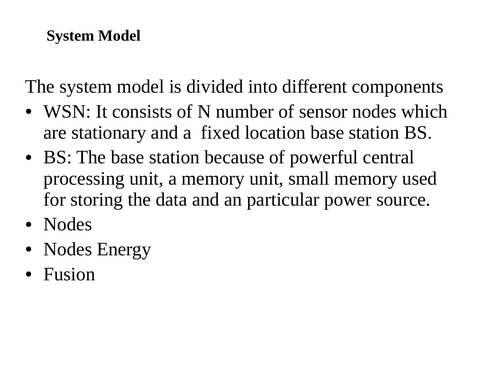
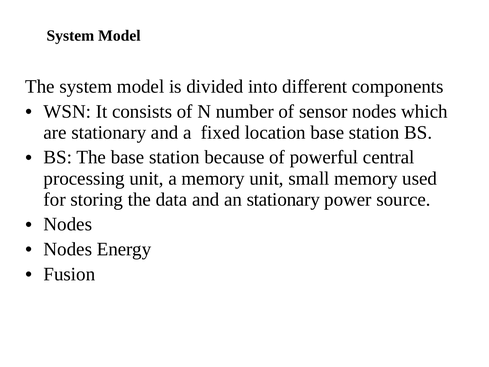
an particular: particular -> stationary (283, 199)
